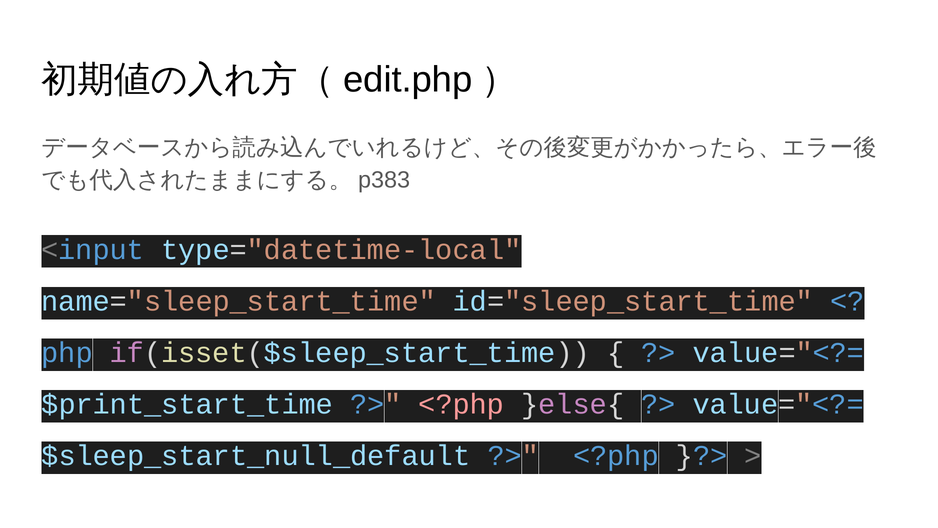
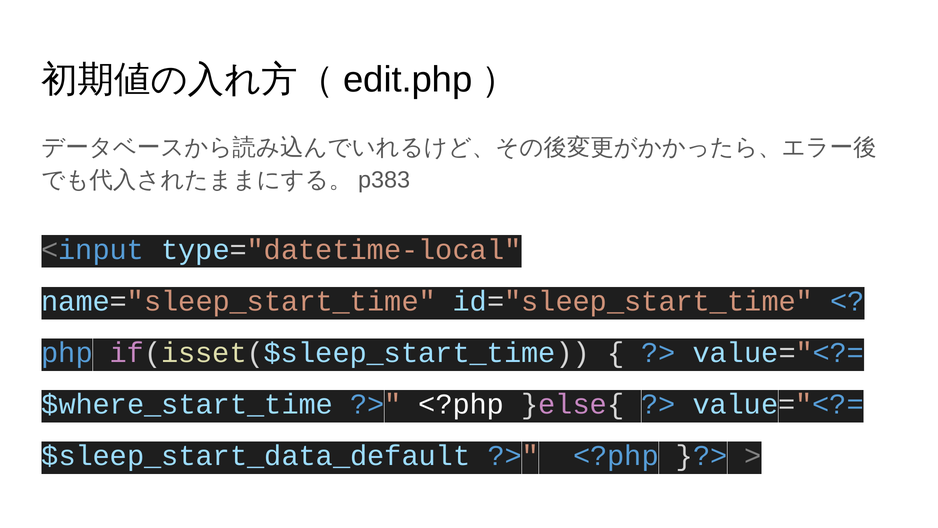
$print_start_time: $print_start_time -> $where_start_time (187, 404)
<?php colour: pink -> white (461, 404)
$sleep_start_null_default: $sleep_start_null_default -> $sleep_start_data_default (256, 456)
